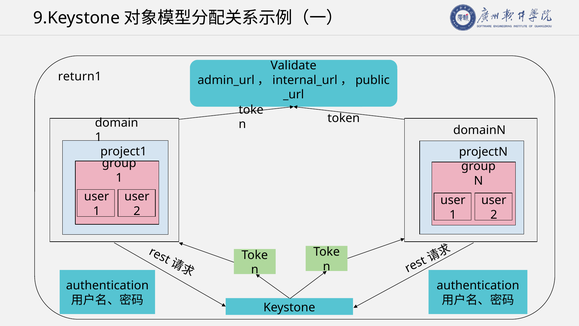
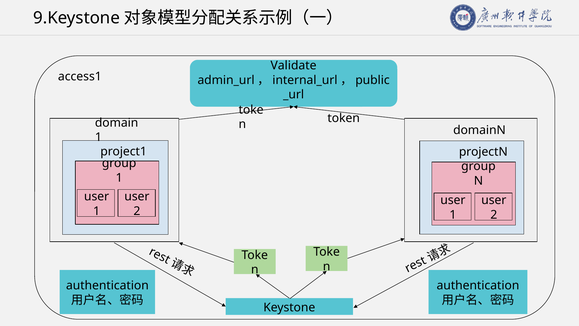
return1: return1 -> access1 (80, 76)
